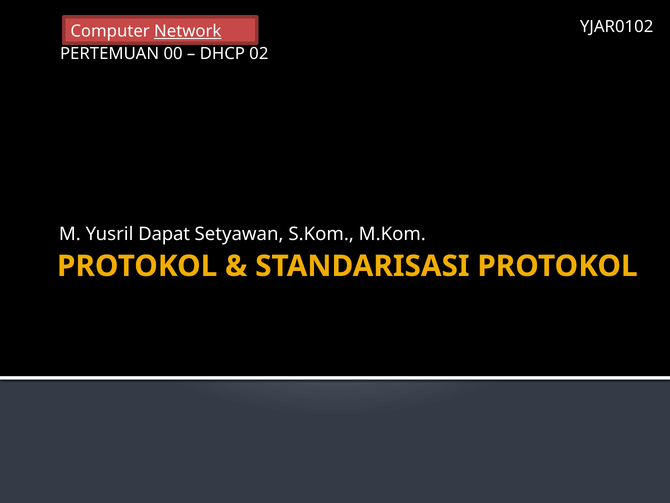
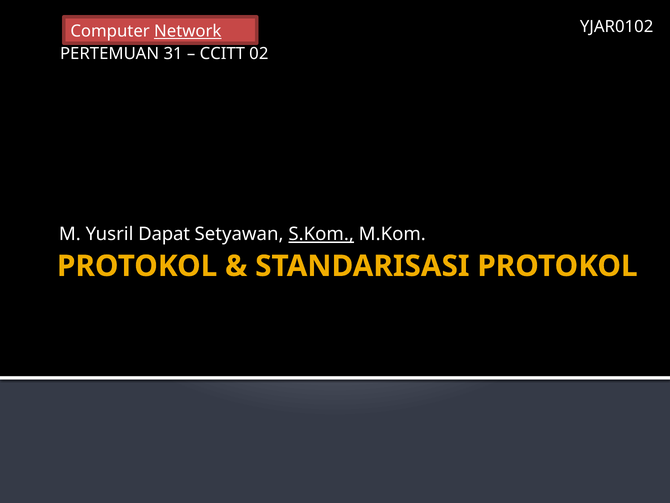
00: 00 -> 31 (173, 54)
DHCP: DHCP -> CCITT (222, 54)
S.Kom underline: none -> present (321, 234)
